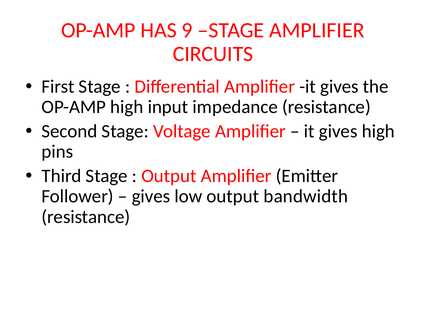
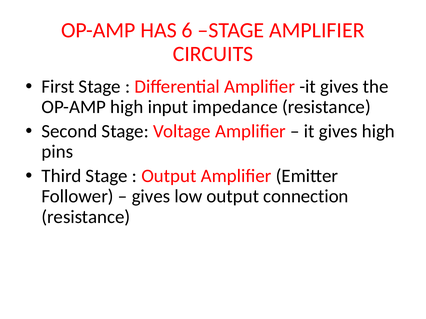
9: 9 -> 6 (187, 30)
bandwidth: bandwidth -> connection (306, 197)
